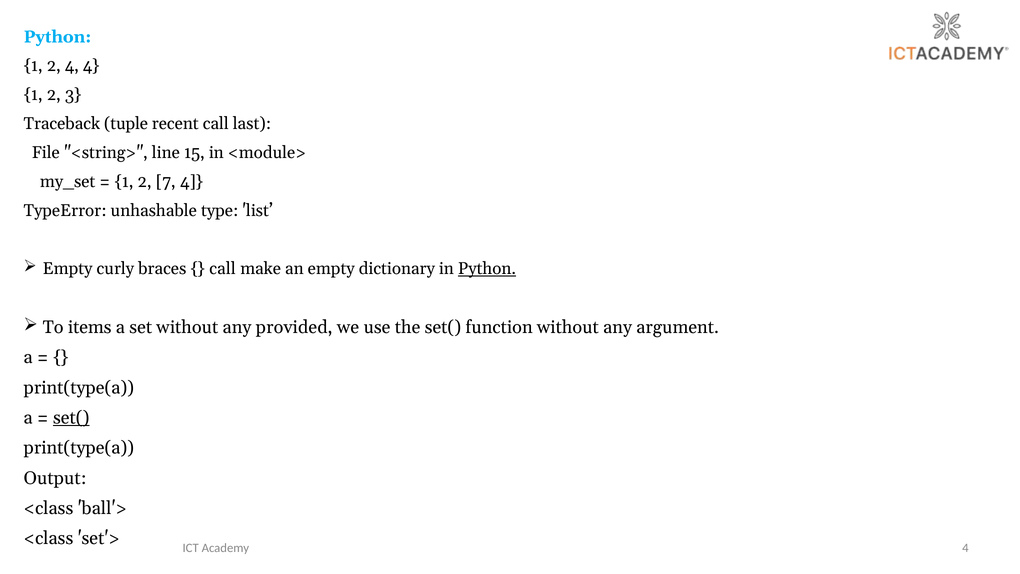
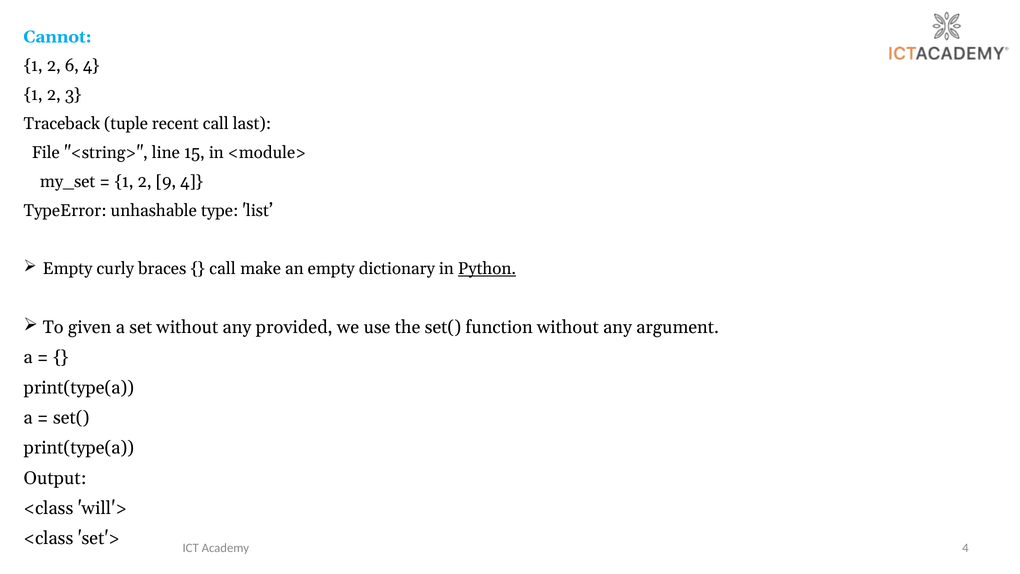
Python: Python -> Cannot (58, 37)
2 4: 4 -> 6 (72, 66)
7: 7 -> 9 (166, 182)
items: items -> given (90, 327)
set( underline: present -> none (71, 418)
ball'>: ball'> -> will'> (102, 508)
